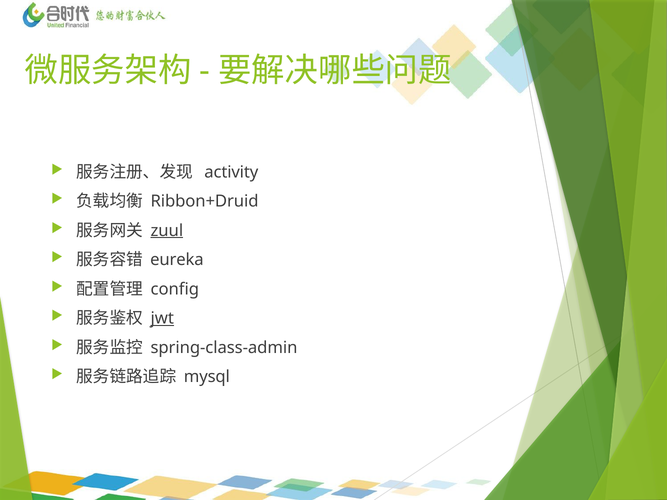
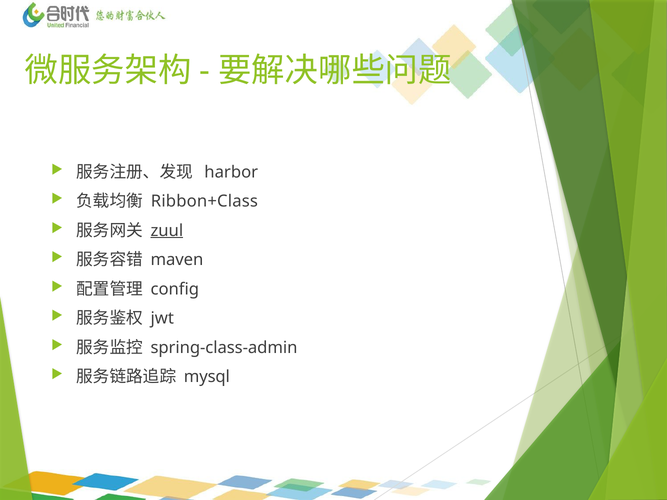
activity: activity -> harbor (231, 172)
Ribbon+Druid: Ribbon+Druid -> Ribbon+Class (204, 201)
eureka: eureka -> maven (177, 260)
jwt underline: present -> none (162, 319)
